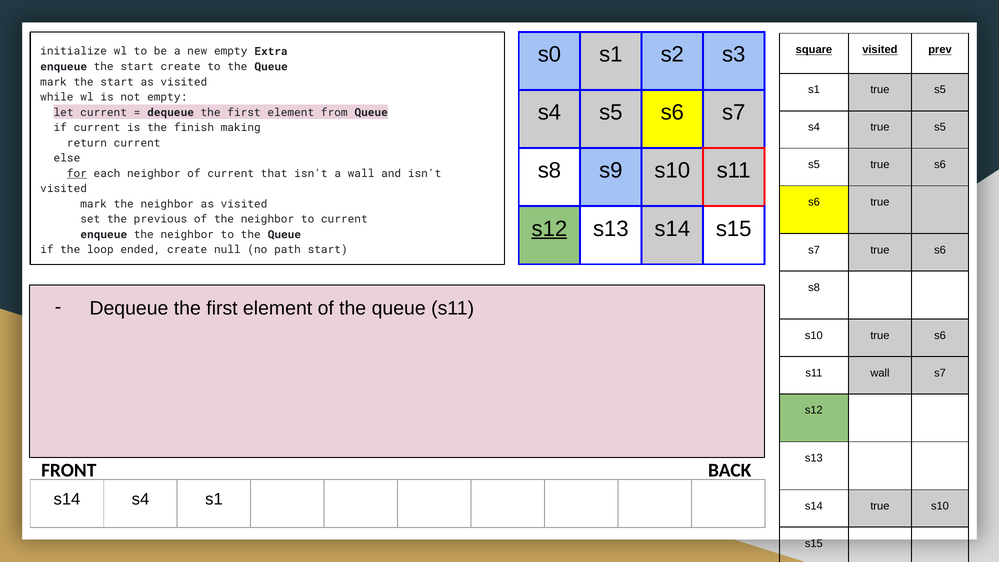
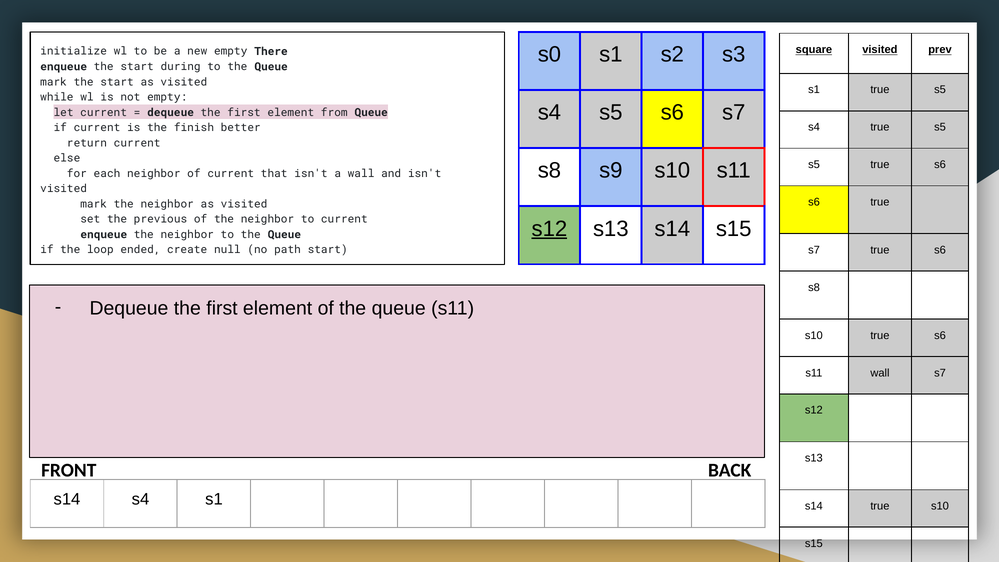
Extra: Extra -> There (271, 51)
start create: create -> during (181, 67)
making: making -> better (241, 128)
for underline: present -> none (77, 173)
